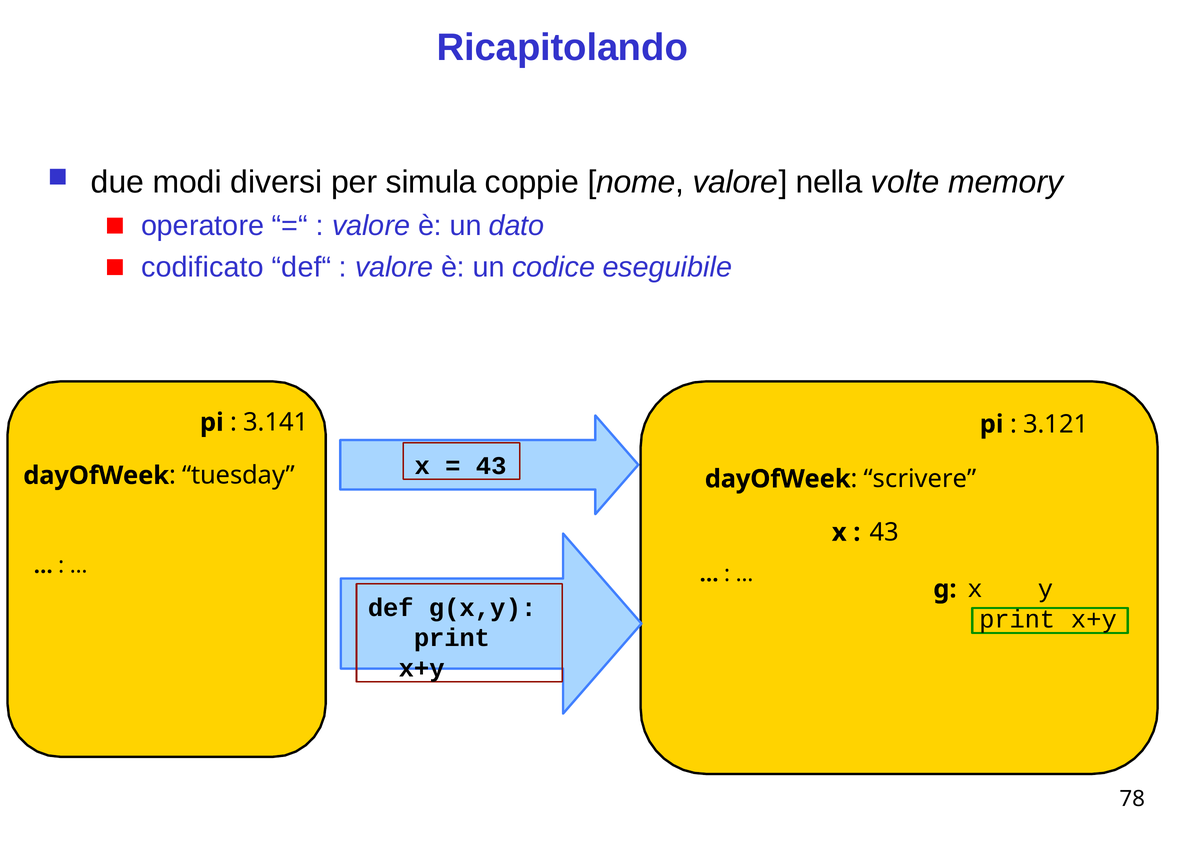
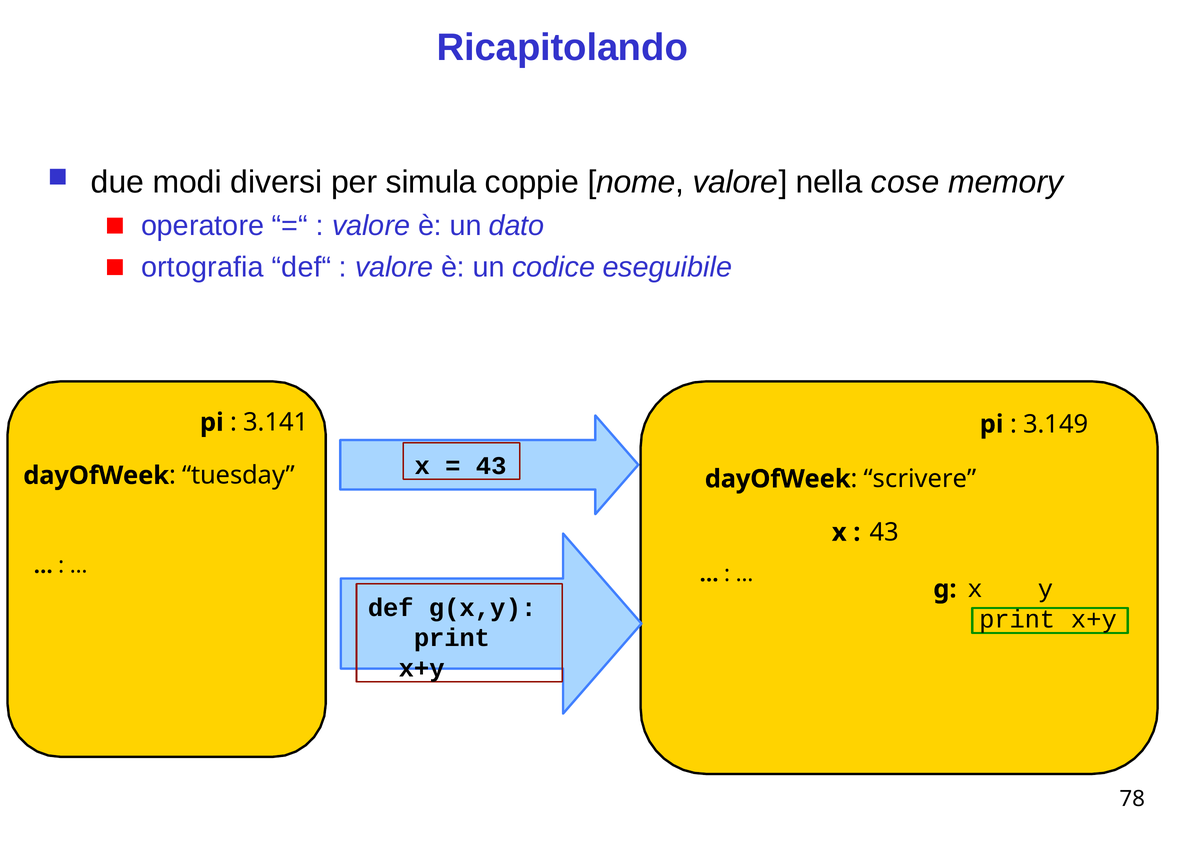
volte: volte -> cose (905, 182)
codificato: codificato -> ortografia (203, 267)
3.121: 3.121 -> 3.149 (1056, 424)
